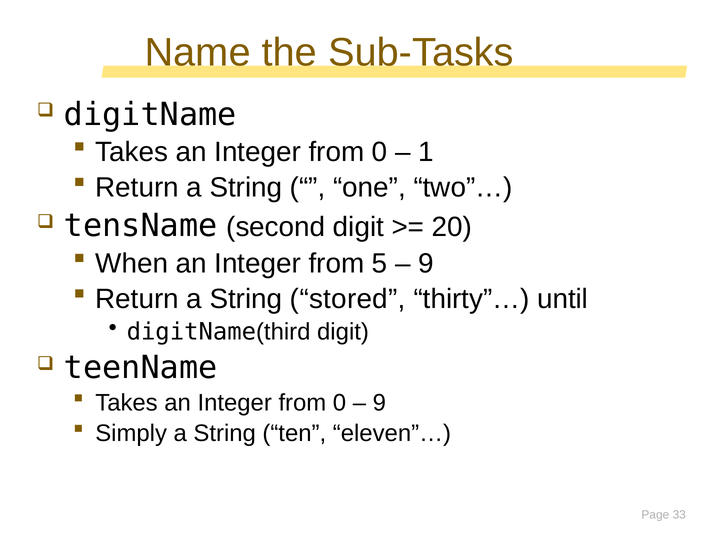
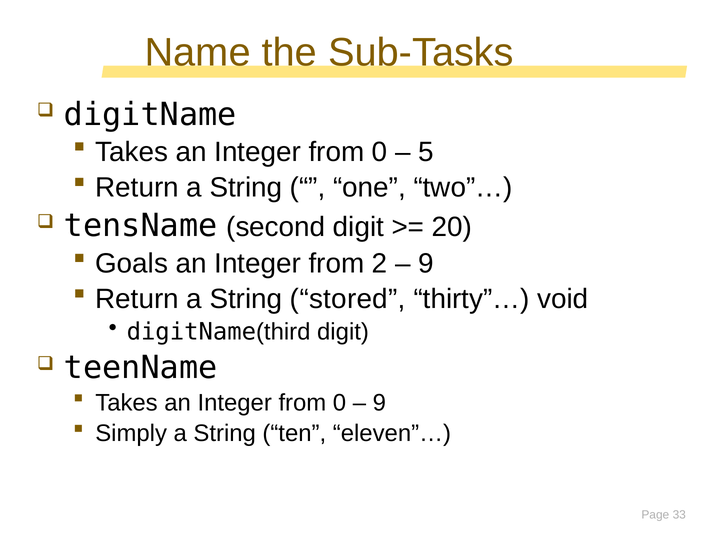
1: 1 -> 5 (426, 152)
When: When -> Goals (132, 263)
5: 5 -> 2 (380, 263)
until: until -> void (563, 299)
